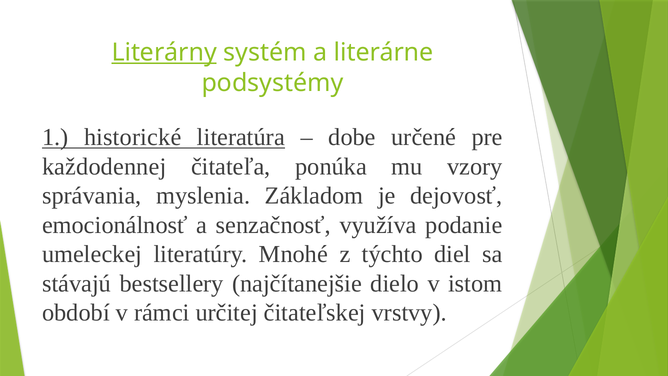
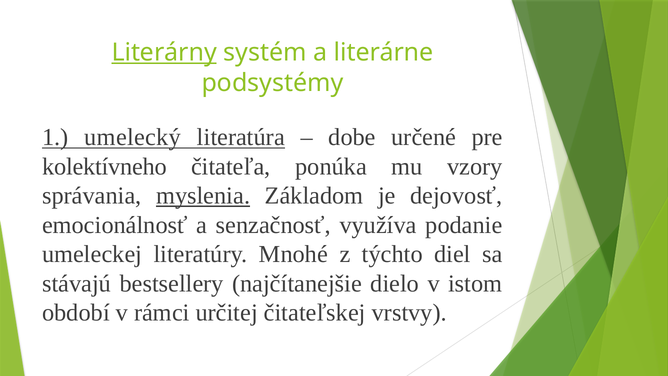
historické: historické -> umelecký (133, 137)
každodennej: každodennej -> kolektívneho (104, 166)
myslenia underline: none -> present (203, 196)
